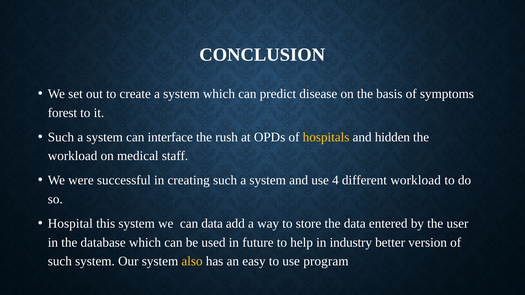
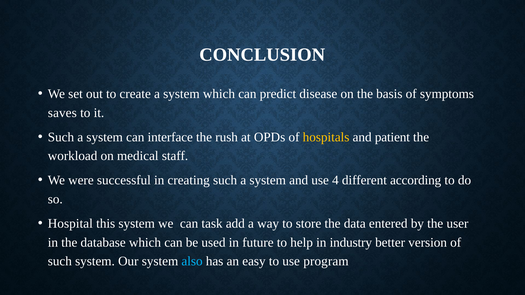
forest: forest -> saves (62, 113)
hidden: hidden -> patient (392, 137)
different workload: workload -> according (416, 181)
can data: data -> task (212, 224)
also colour: yellow -> light blue (192, 262)
